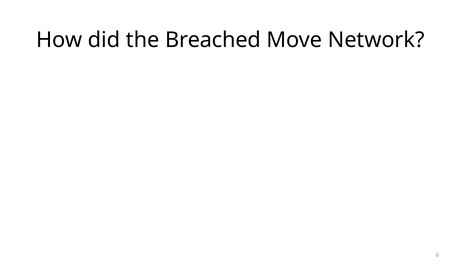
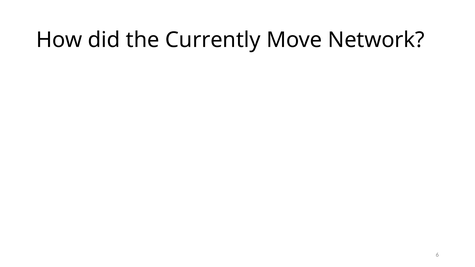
Breached: Breached -> Currently (213, 40)
